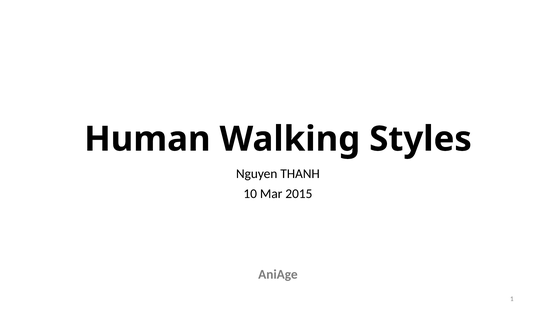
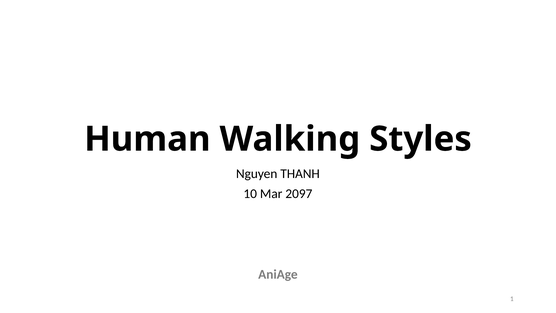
2015: 2015 -> 2097 (299, 194)
